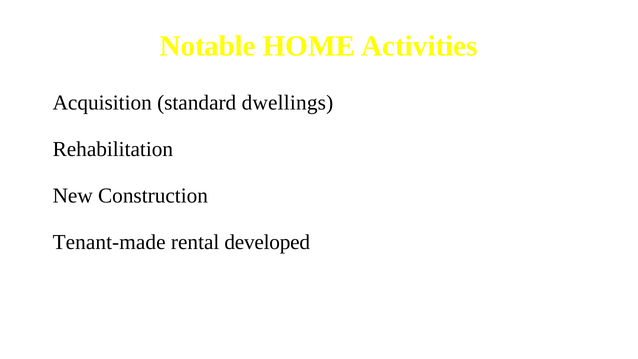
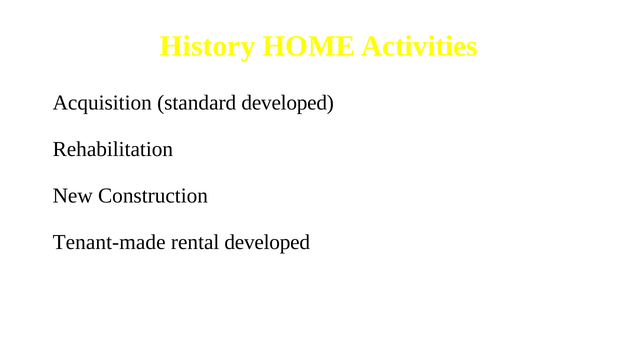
Notable: Notable -> History (207, 46)
standard dwellings: dwellings -> developed (288, 103)
